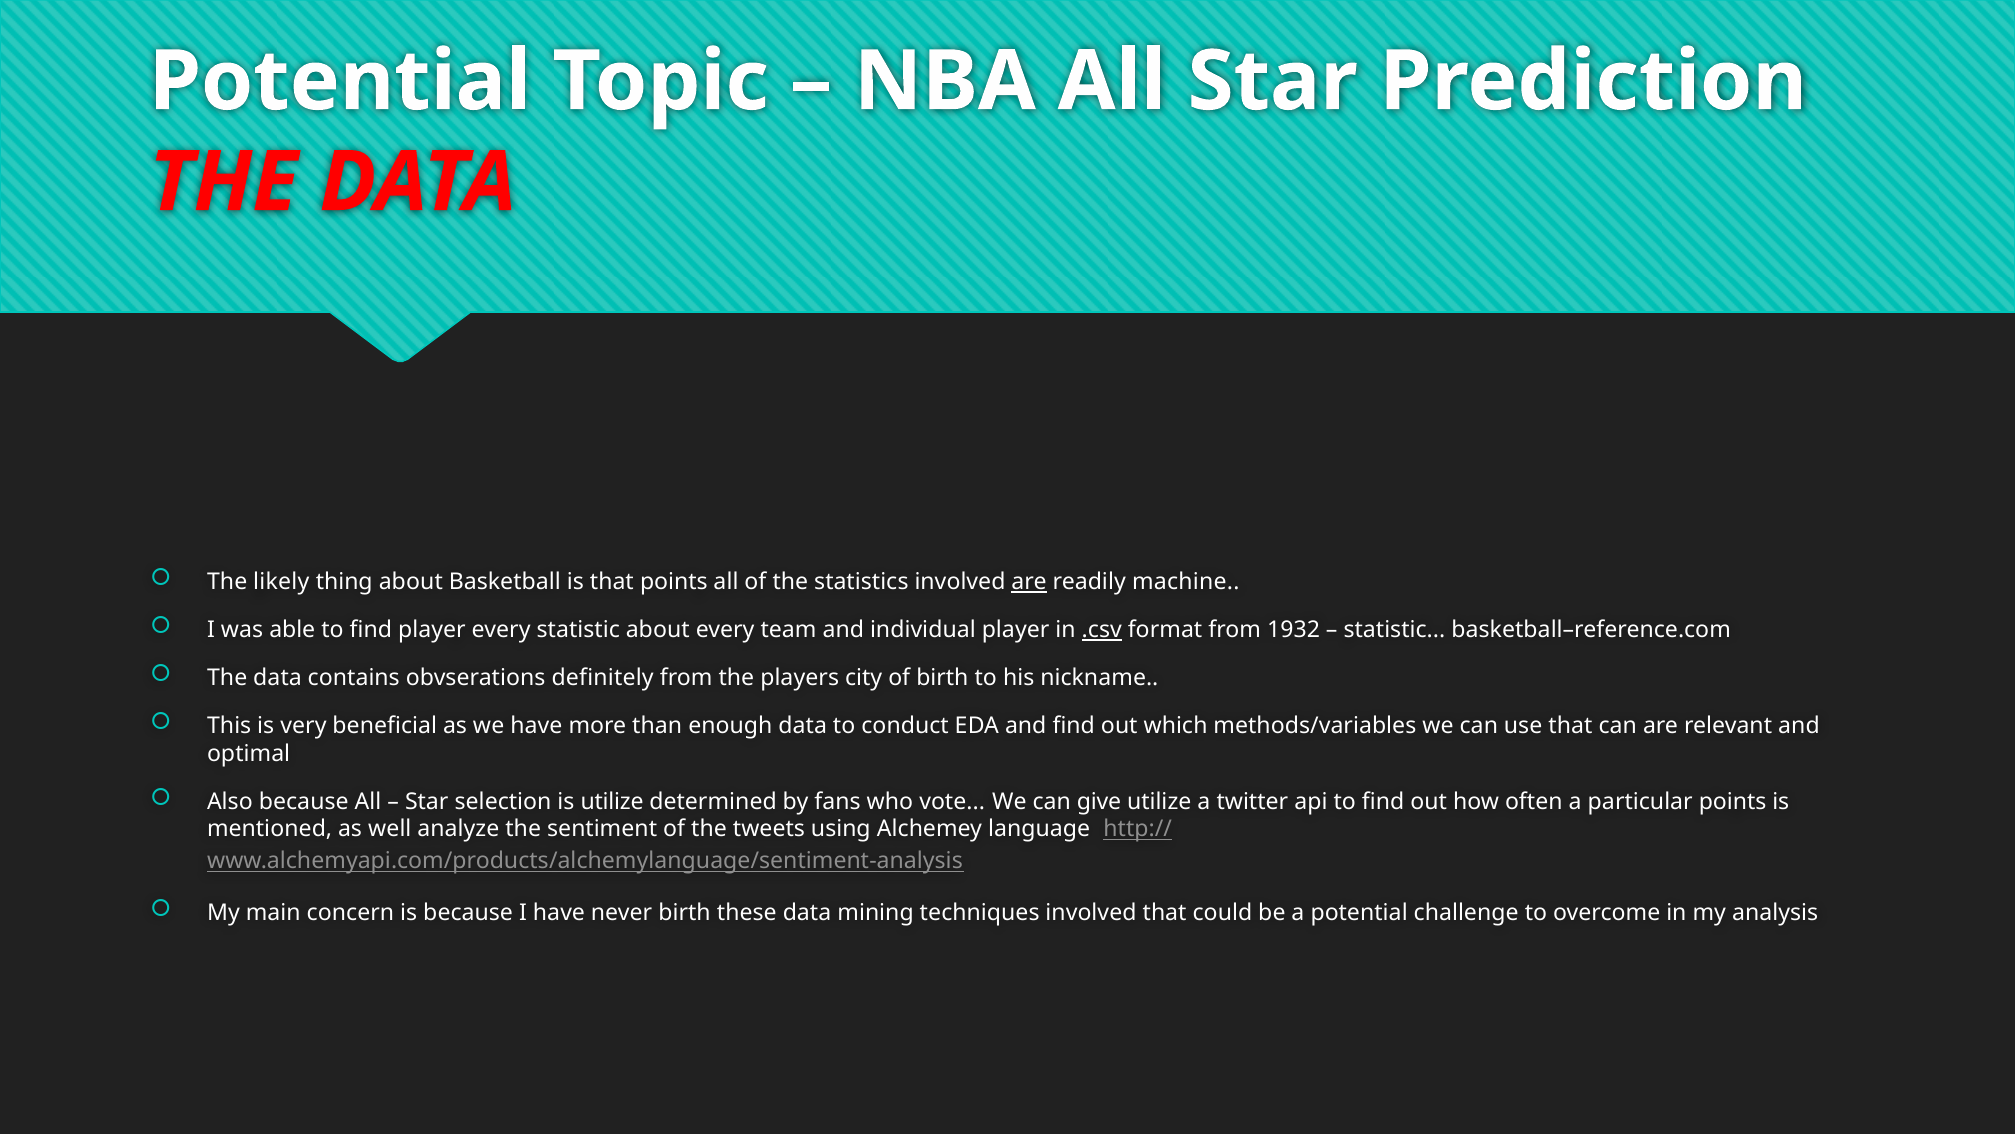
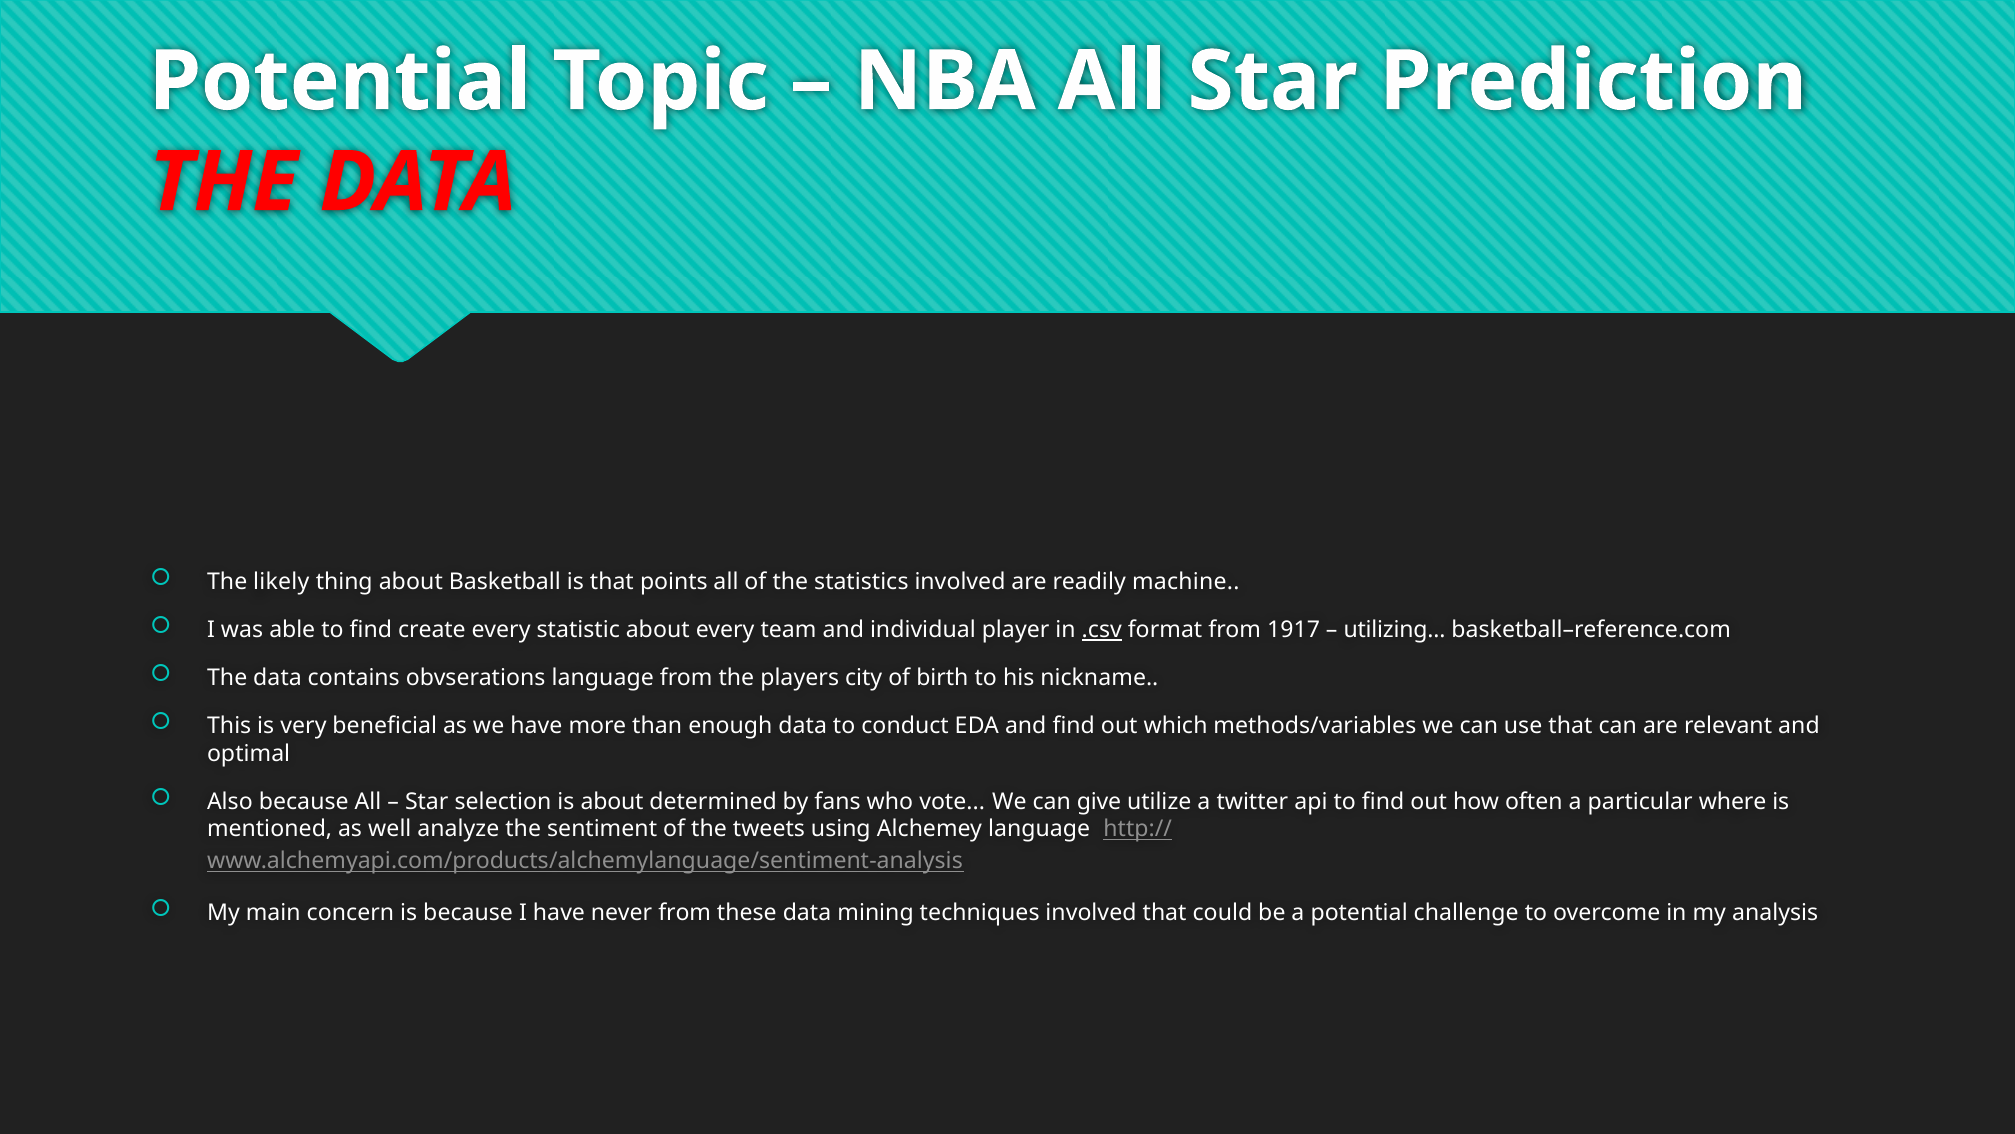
are underline: present -> none (1029, 582)
find player: player -> create (432, 630)
1932: 1932 -> 1917 (1294, 630)
statistic: statistic -> utilizing (1395, 630)
obvserations definitely: definitely -> language (603, 678)
is utilize: utilize -> about (612, 801)
particular points: points -> where (1733, 801)
never birth: birth -> from (685, 912)
